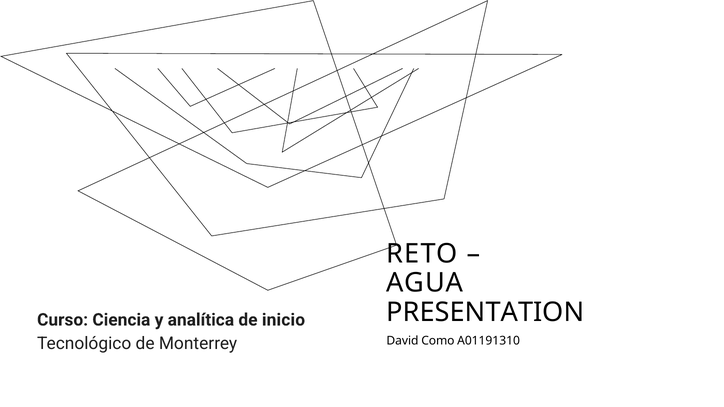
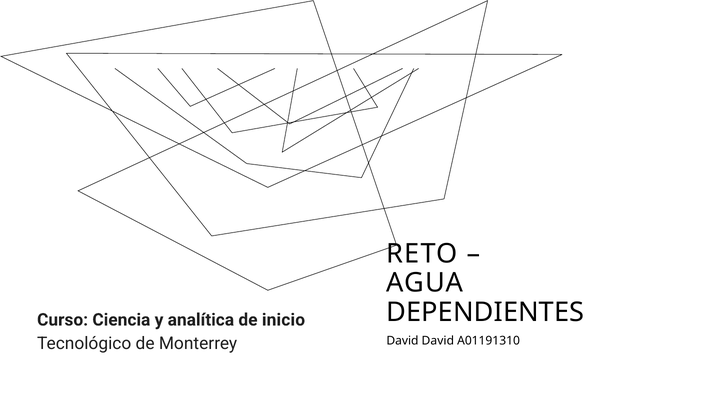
PRESENTATION: PRESENTATION -> DEPENDIENTES (485, 312)
David Como: Como -> David (438, 341)
